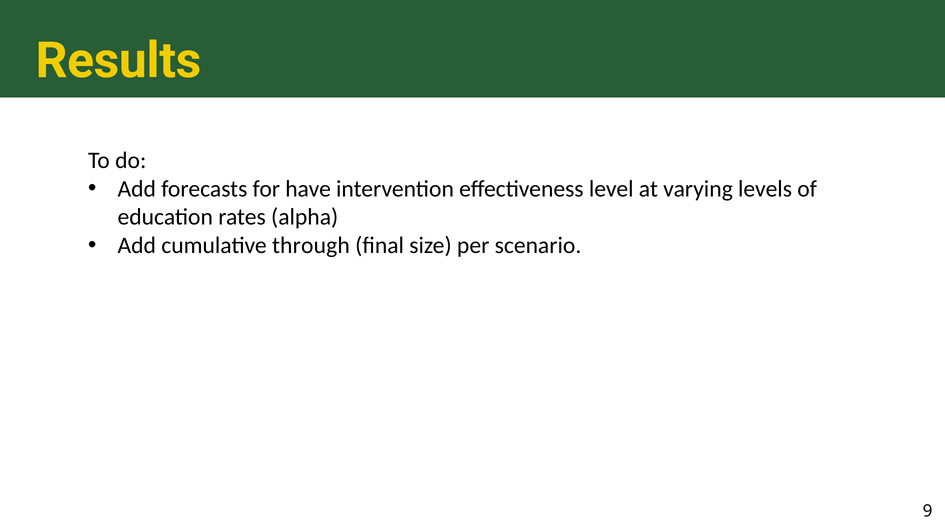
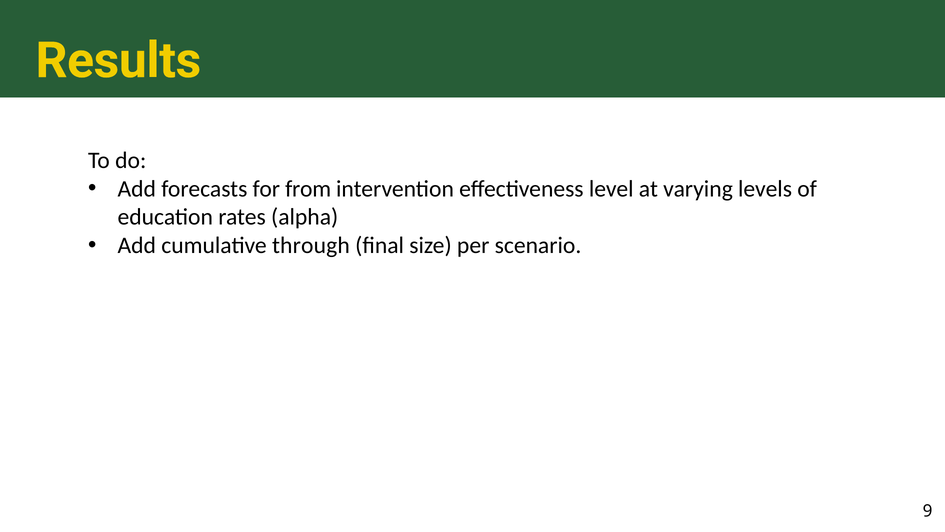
have: have -> from (308, 189)
